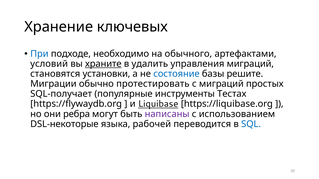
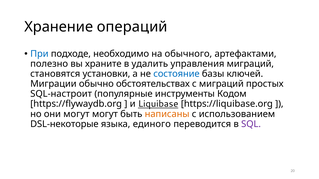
ключевых: ключевых -> операций (132, 27)
условий: условий -> полезно (49, 64)
храните underline: present -> none (103, 64)
решите: решите -> ключей (245, 74)
протестировать: протестировать -> обстоятельствах (153, 84)
SQL-получает: SQL-получает -> SQL-настроит (61, 94)
Тестах: Тестах -> Кодом (232, 94)
они ребра: ребра -> могут (76, 114)
написаны colour: purple -> orange (167, 114)
рабочей: рабочей -> единого (152, 124)
SQL colour: blue -> purple (251, 124)
